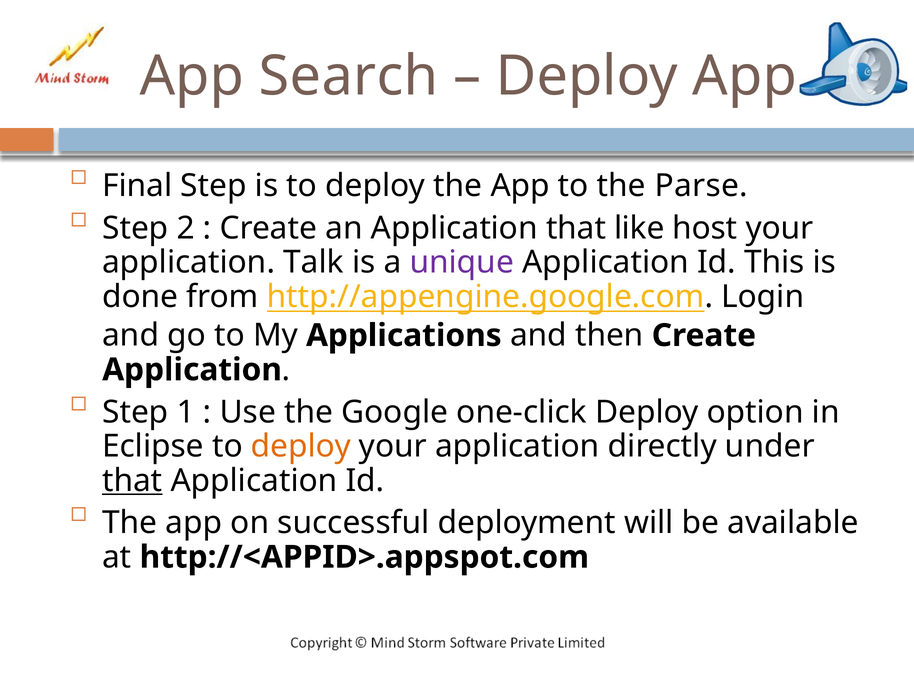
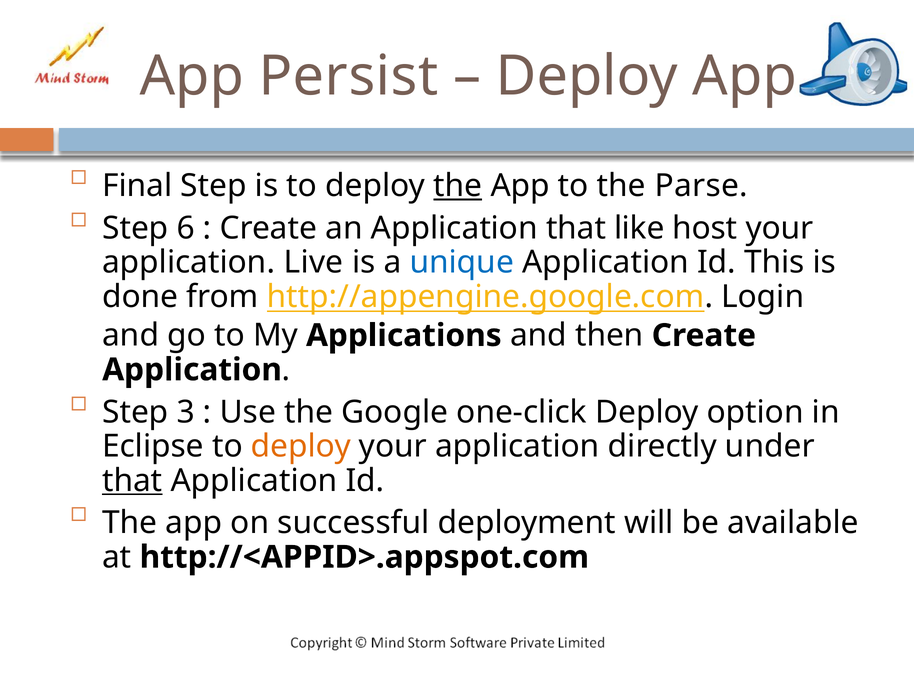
Search: Search -> Persist (348, 76)
the underline: none -> present (458, 186)
2: 2 -> 6 (186, 228)
Talk: Talk -> Live (313, 262)
unique colour: purple -> blue (462, 262)
1: 1 -> 3 (186, 412)
